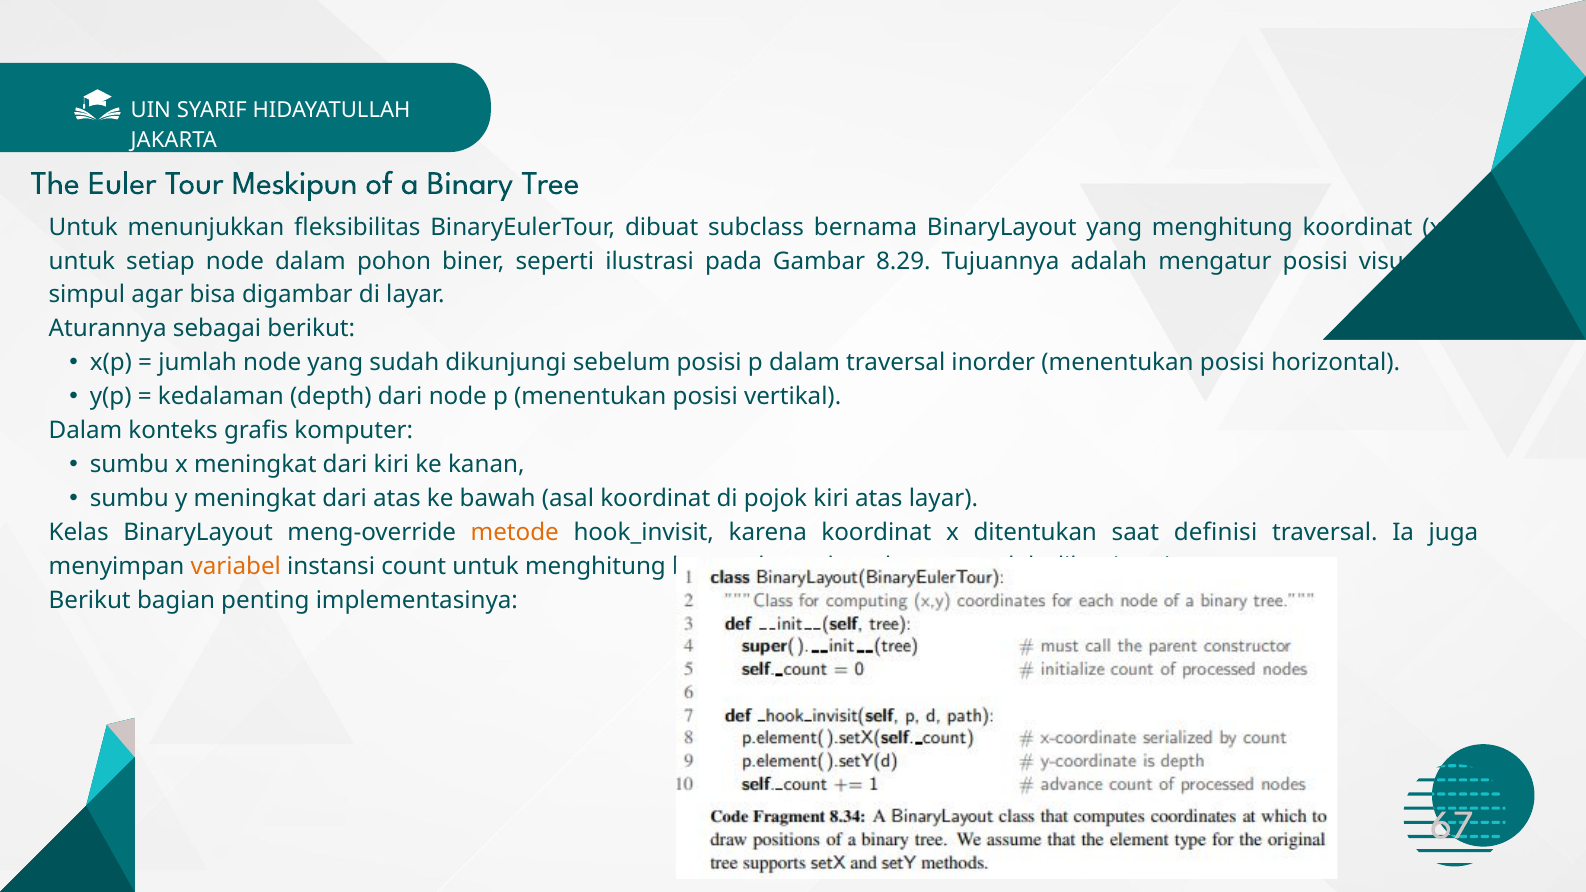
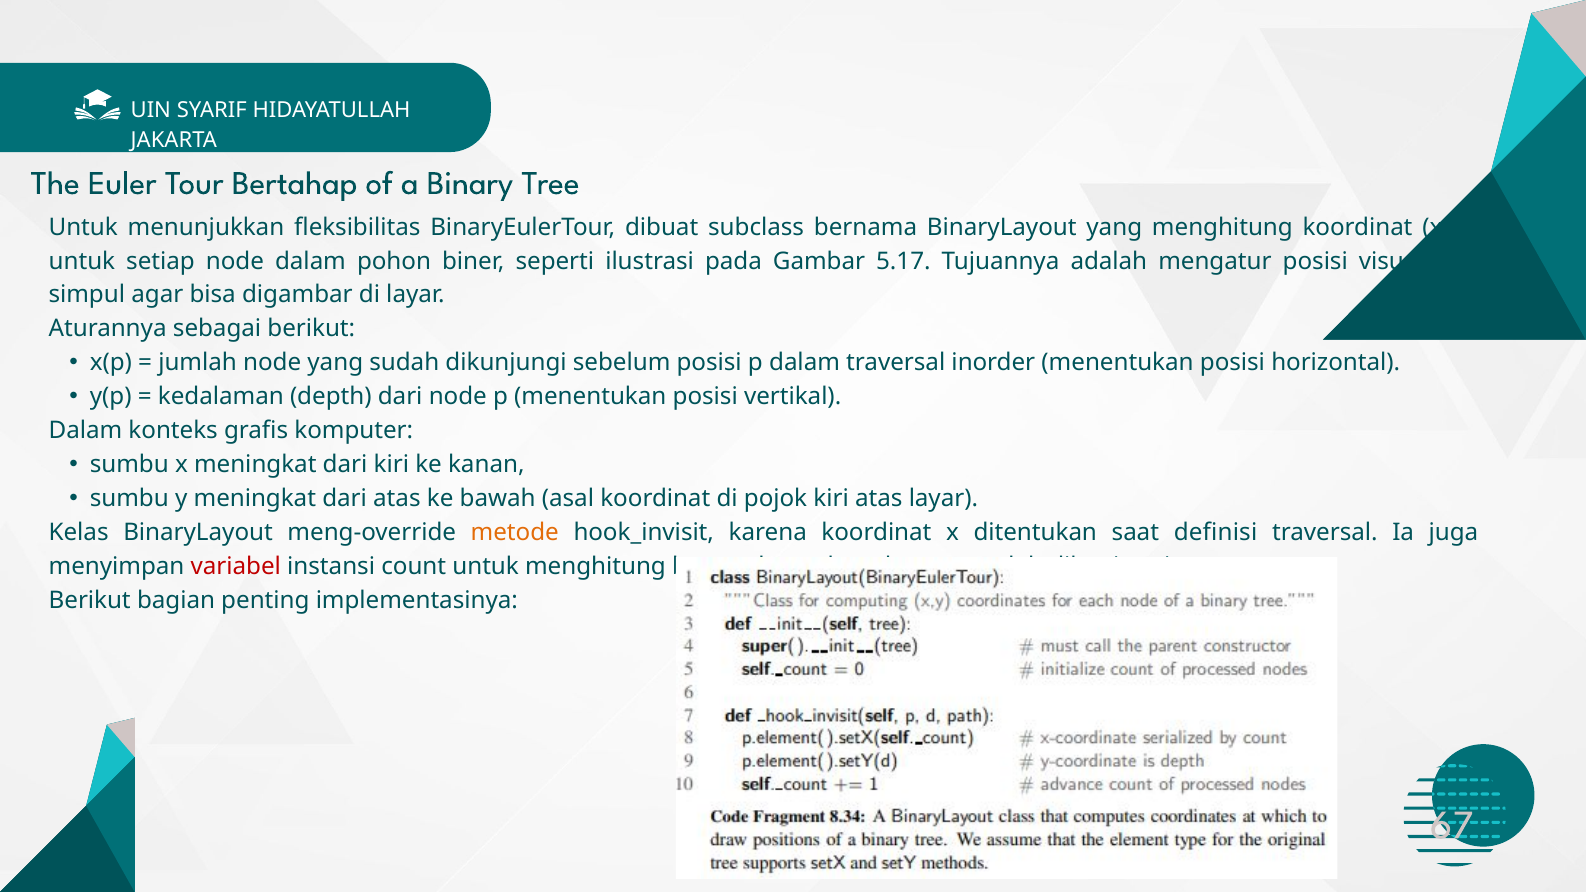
Meskipun: Meskipun -> Bertahap (295, 183)
8.29: 8.29 -> 5.17 (903, 261)
variabel colour: orange -> red (236, 566)
